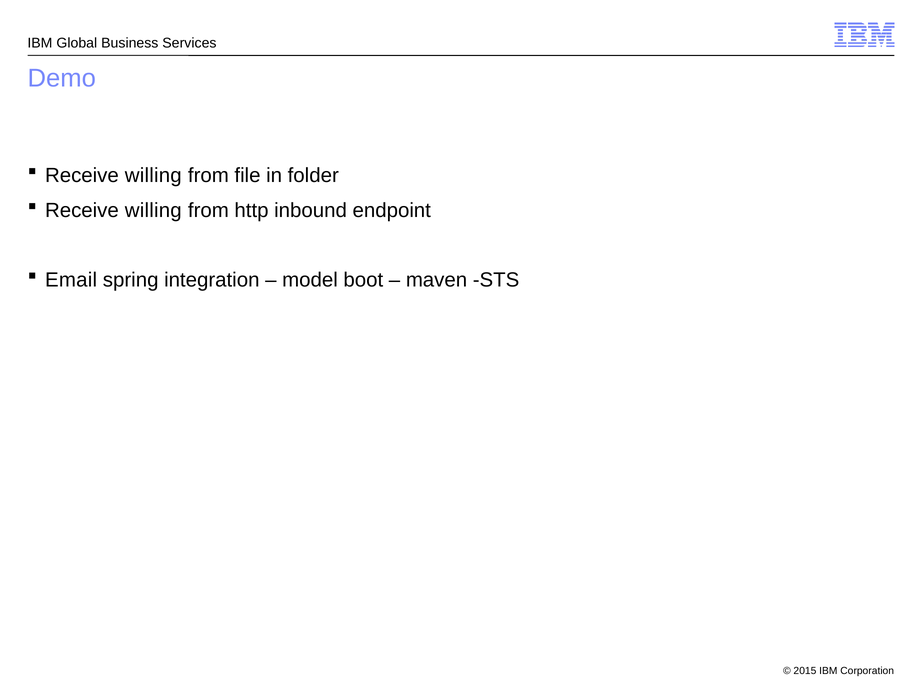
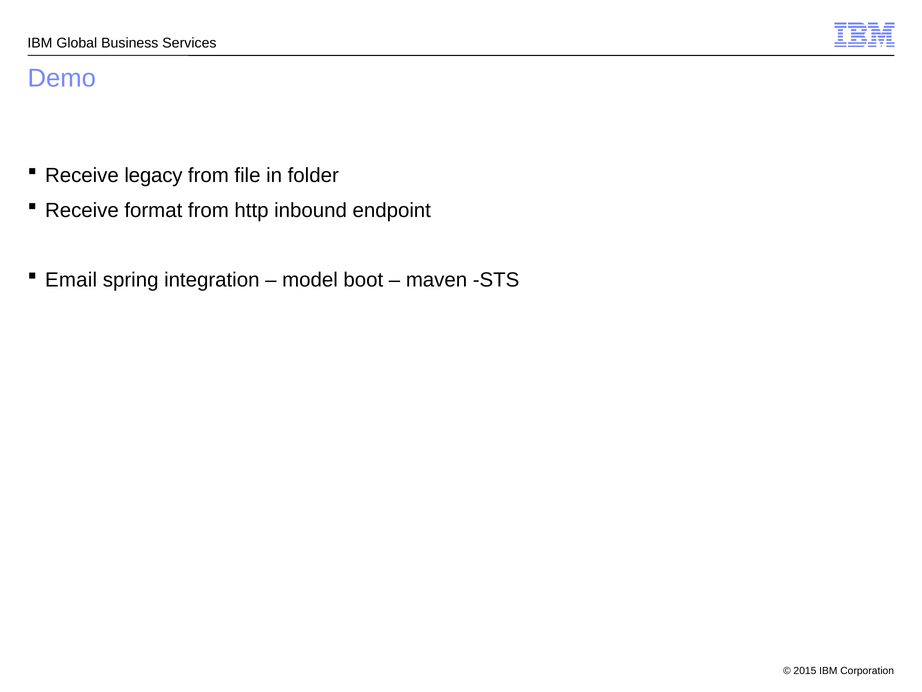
willing: willing -> legacy (153, 175)
willing: willing -> format (153, 210)
